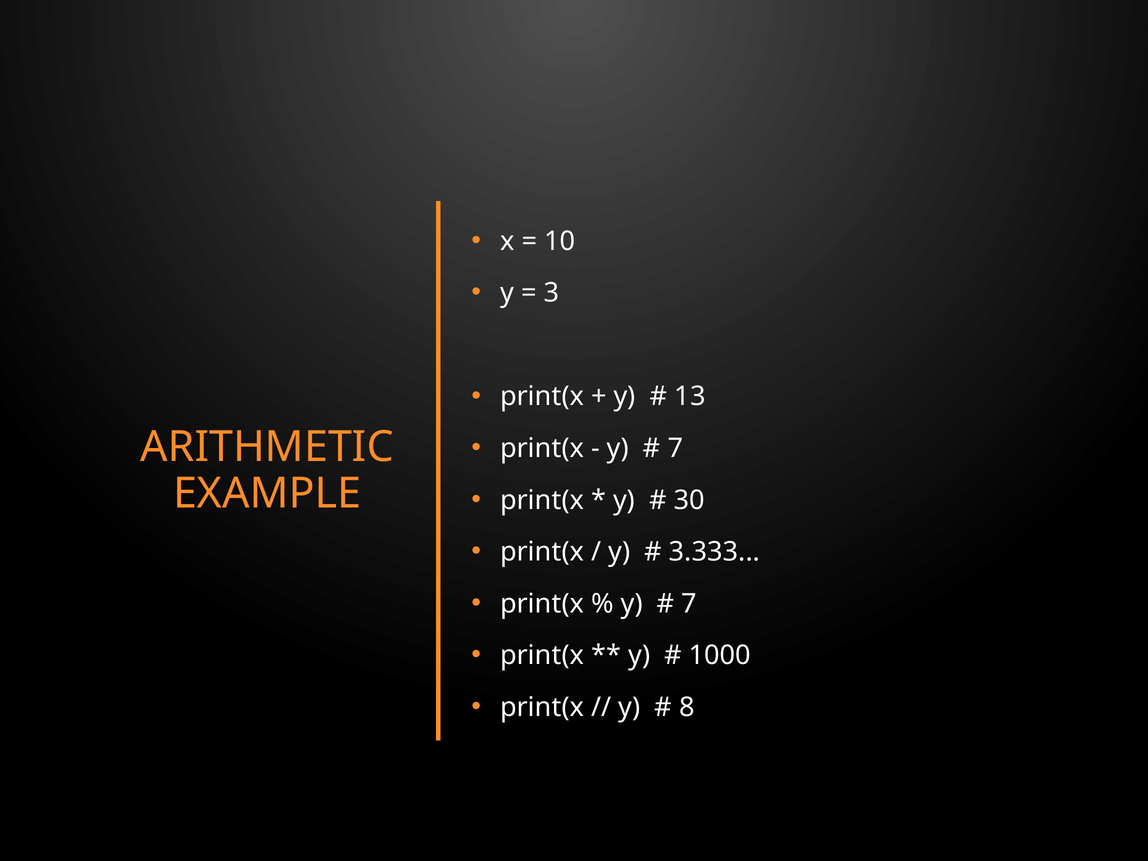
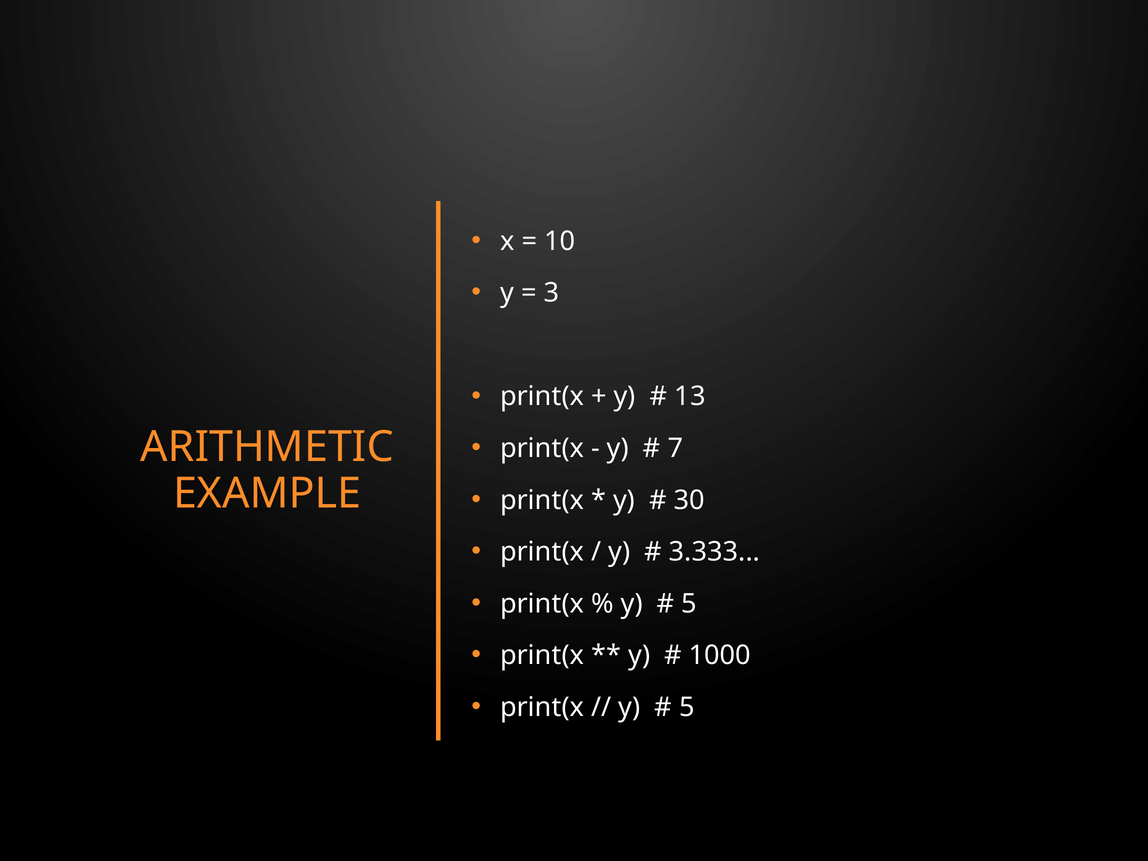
7: 7 -> 5 (689, 604)
8: 8 -> 5 (687, 707)
